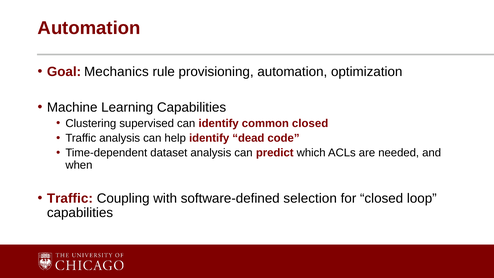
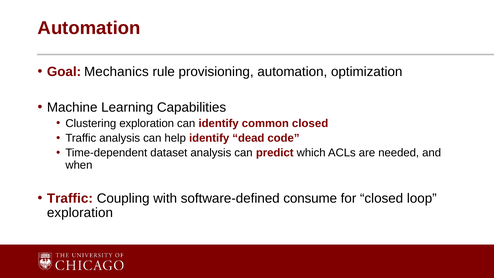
Clustering supervised: supervised -> exploration (147, 123)
selection: selection -> consume (310, 198)
capabilities: capabilities -> exploration (80, 213)
